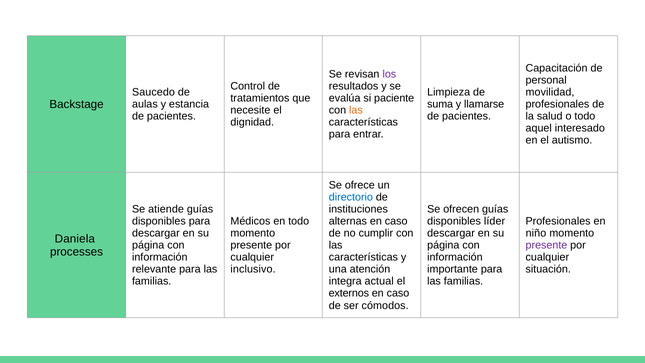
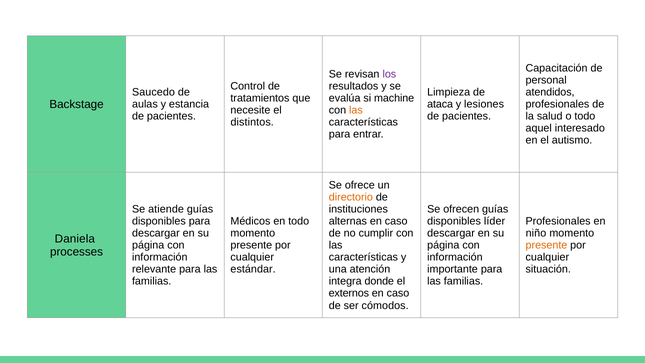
movilidad: movilidad -> atendidos (550, 92)
paciente: paciente -> machine (394, 98)
suma: suma -> ataca (440, 104)
llamarse: llamarse -> lesiones (484, 104)
dignidad: dignidad -> distintos (252, 122)
directorio colour: blue -> orange (351, 197)
presente colour: purple -> orange (546, 245)
inclusivo: inclusivo -> estándar (253, 269)
actual: actual -> donde (379, 281)
